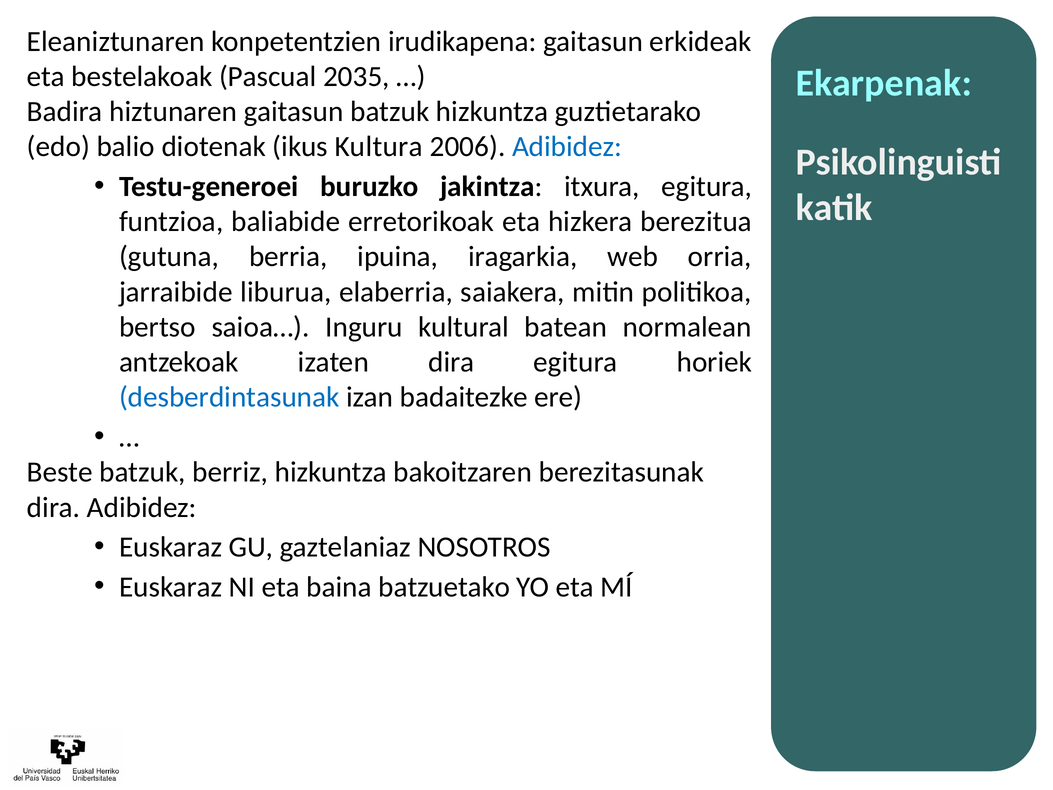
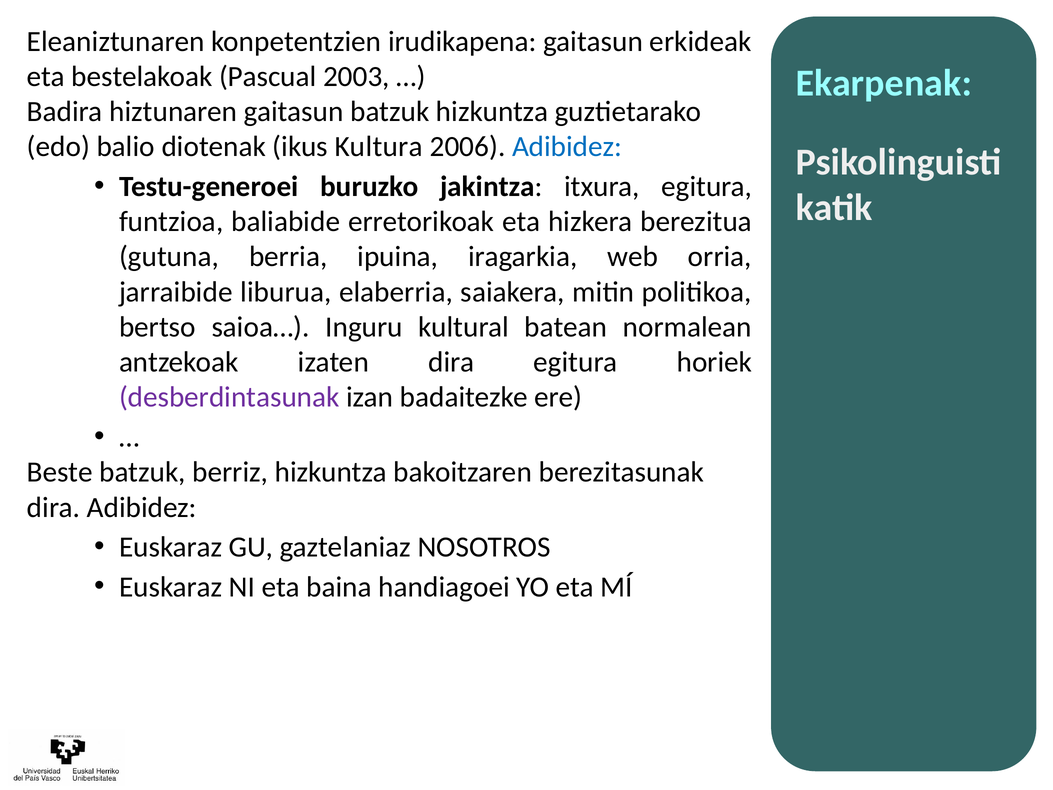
2035: 2035 -> 2003 (356, 76)
desberdintasunak colour: blue -> purple (229, 397)
batzuetako: batzuetako -> handiagoei (444, 587)
